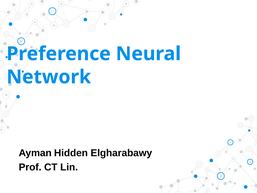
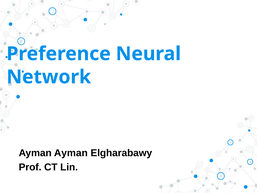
Ayman Hidden: Hidden -> Ayman (71, 153)
